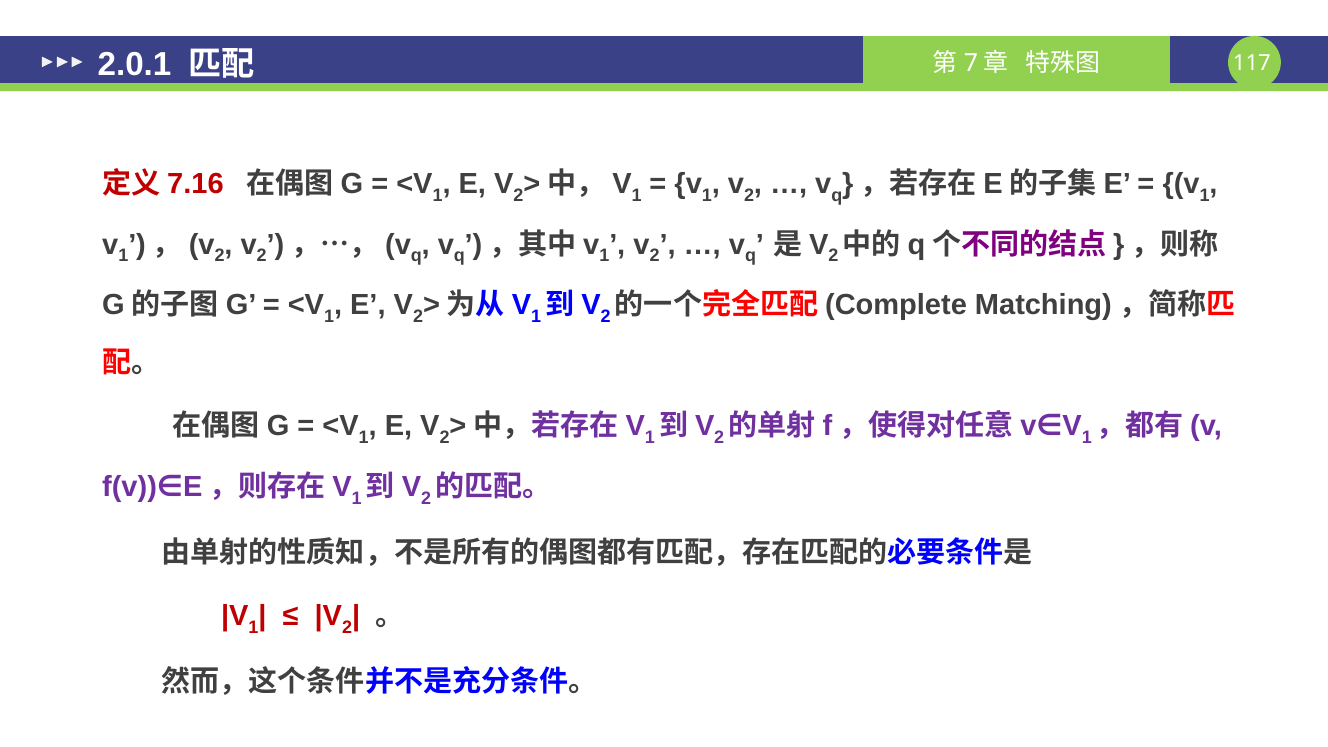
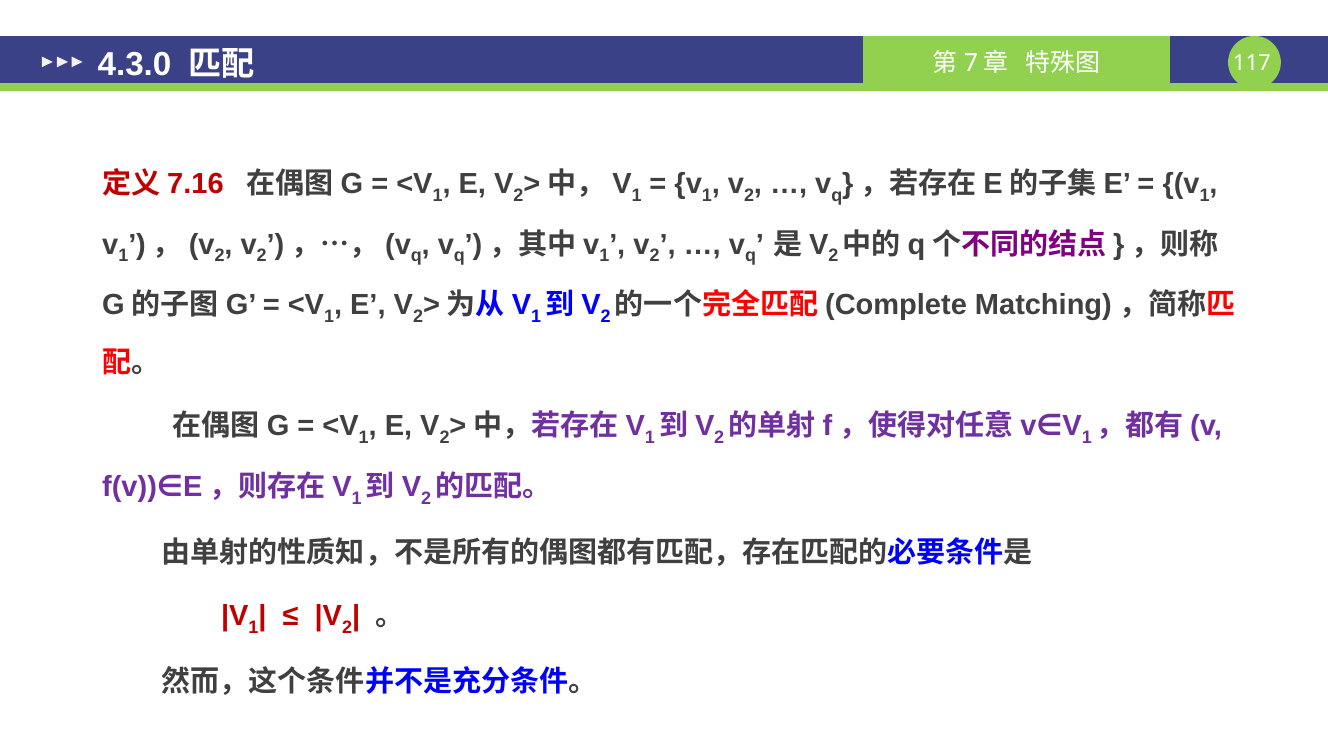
2.0.1: 2.0.1 -> 4.3.0 (134, 64)
